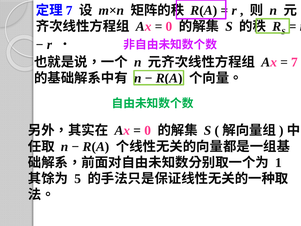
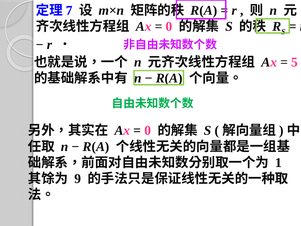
7: 7 -> 5 (295, 62)
5: 5 -> 9 (78, 179)
